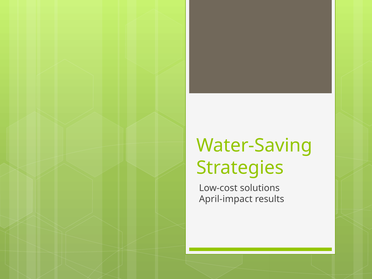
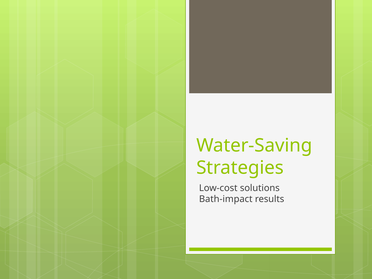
April-impact: April-impact -> Bath-impact (226, 199)
